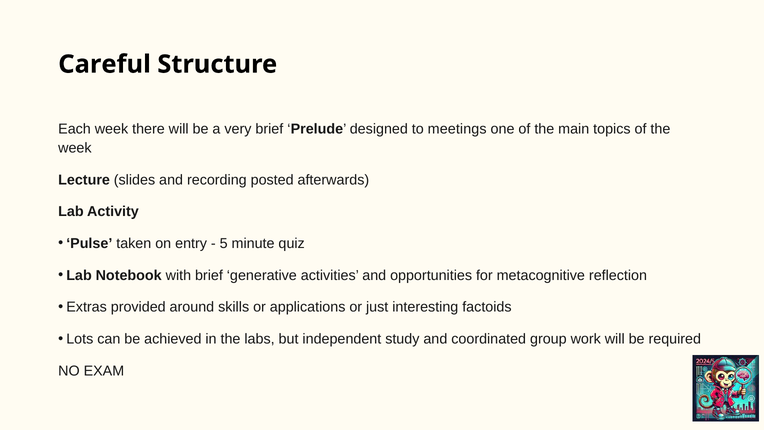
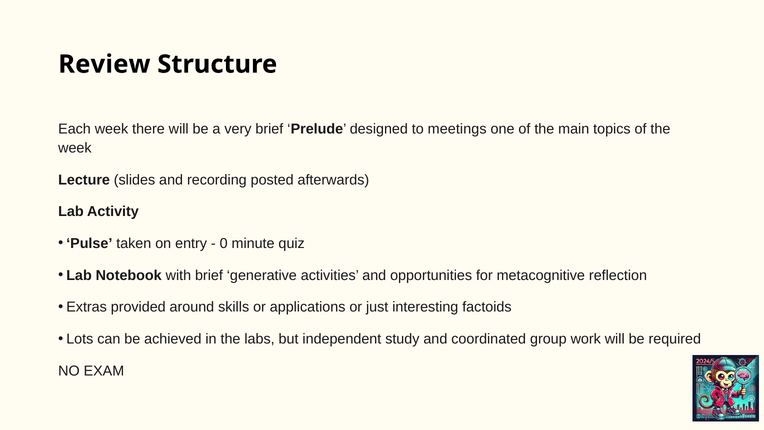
Careful: Careful -> Review (104, 64)
5: 5 -> 0 (224, 243)
